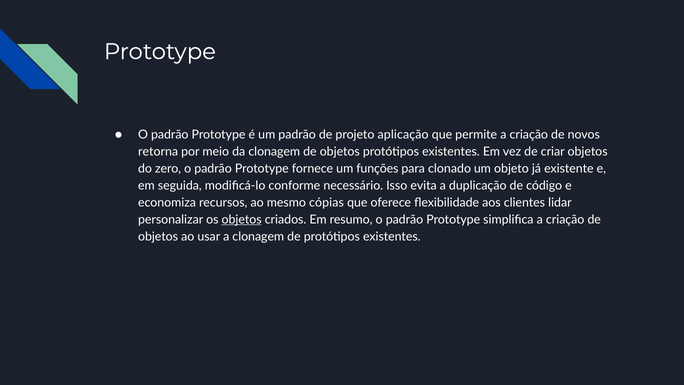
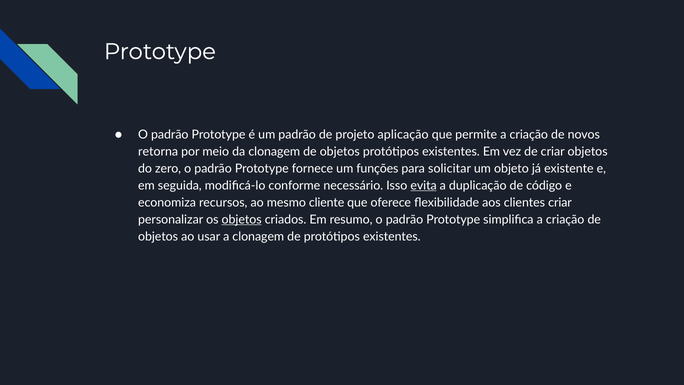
clonado: clonado -> solicitar (450, 168)
evita underline: none -> present (424, 185)
cópias: cópias -> cliente (327, 202)
clientes lidar: lidar -> criar (560, 202)
